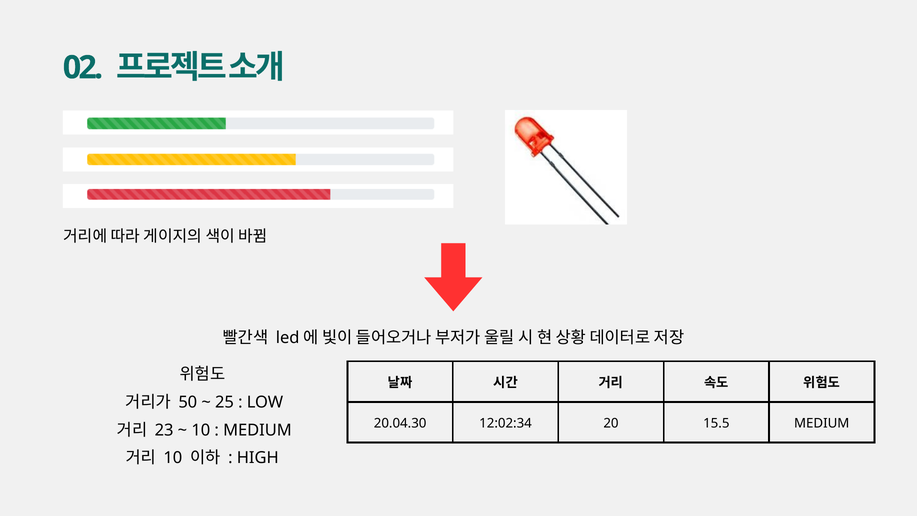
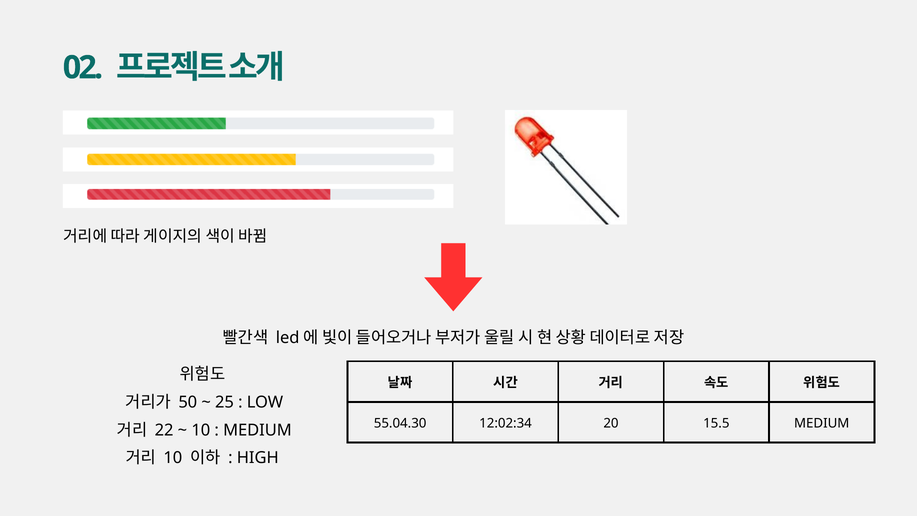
20.04.30: 20.04.30 -> 55.04.30 (400, 423)
23: 23 -> 22 (164, 430)
